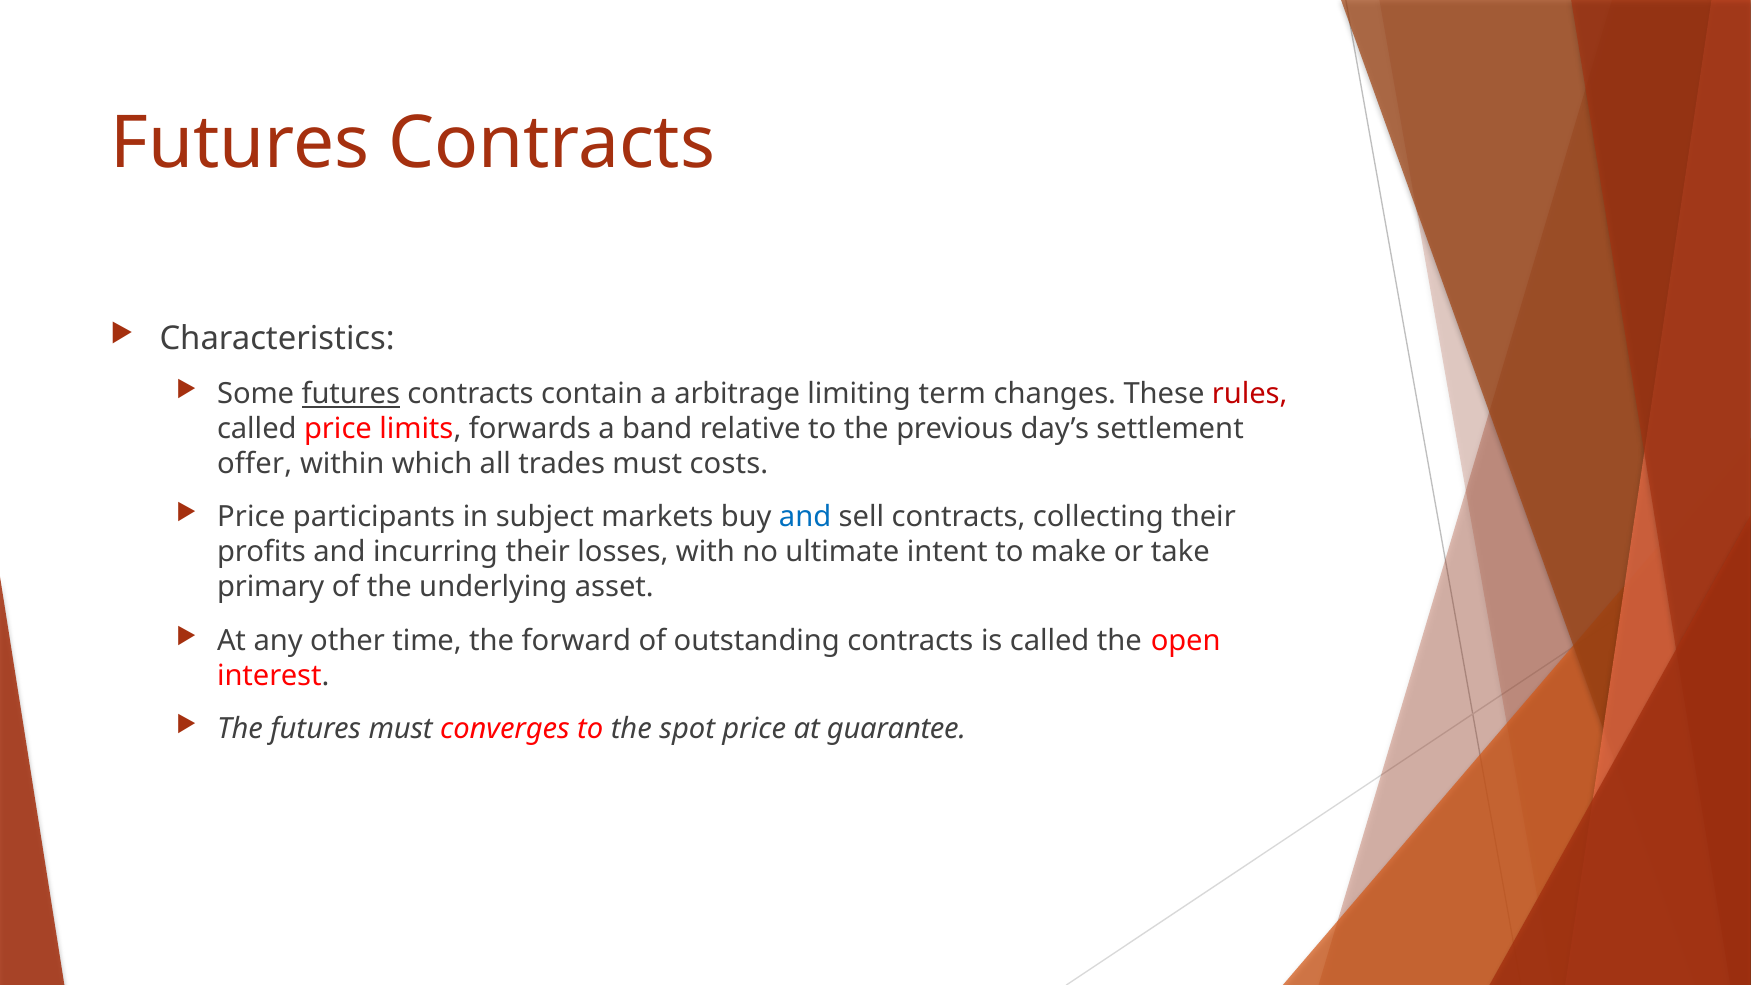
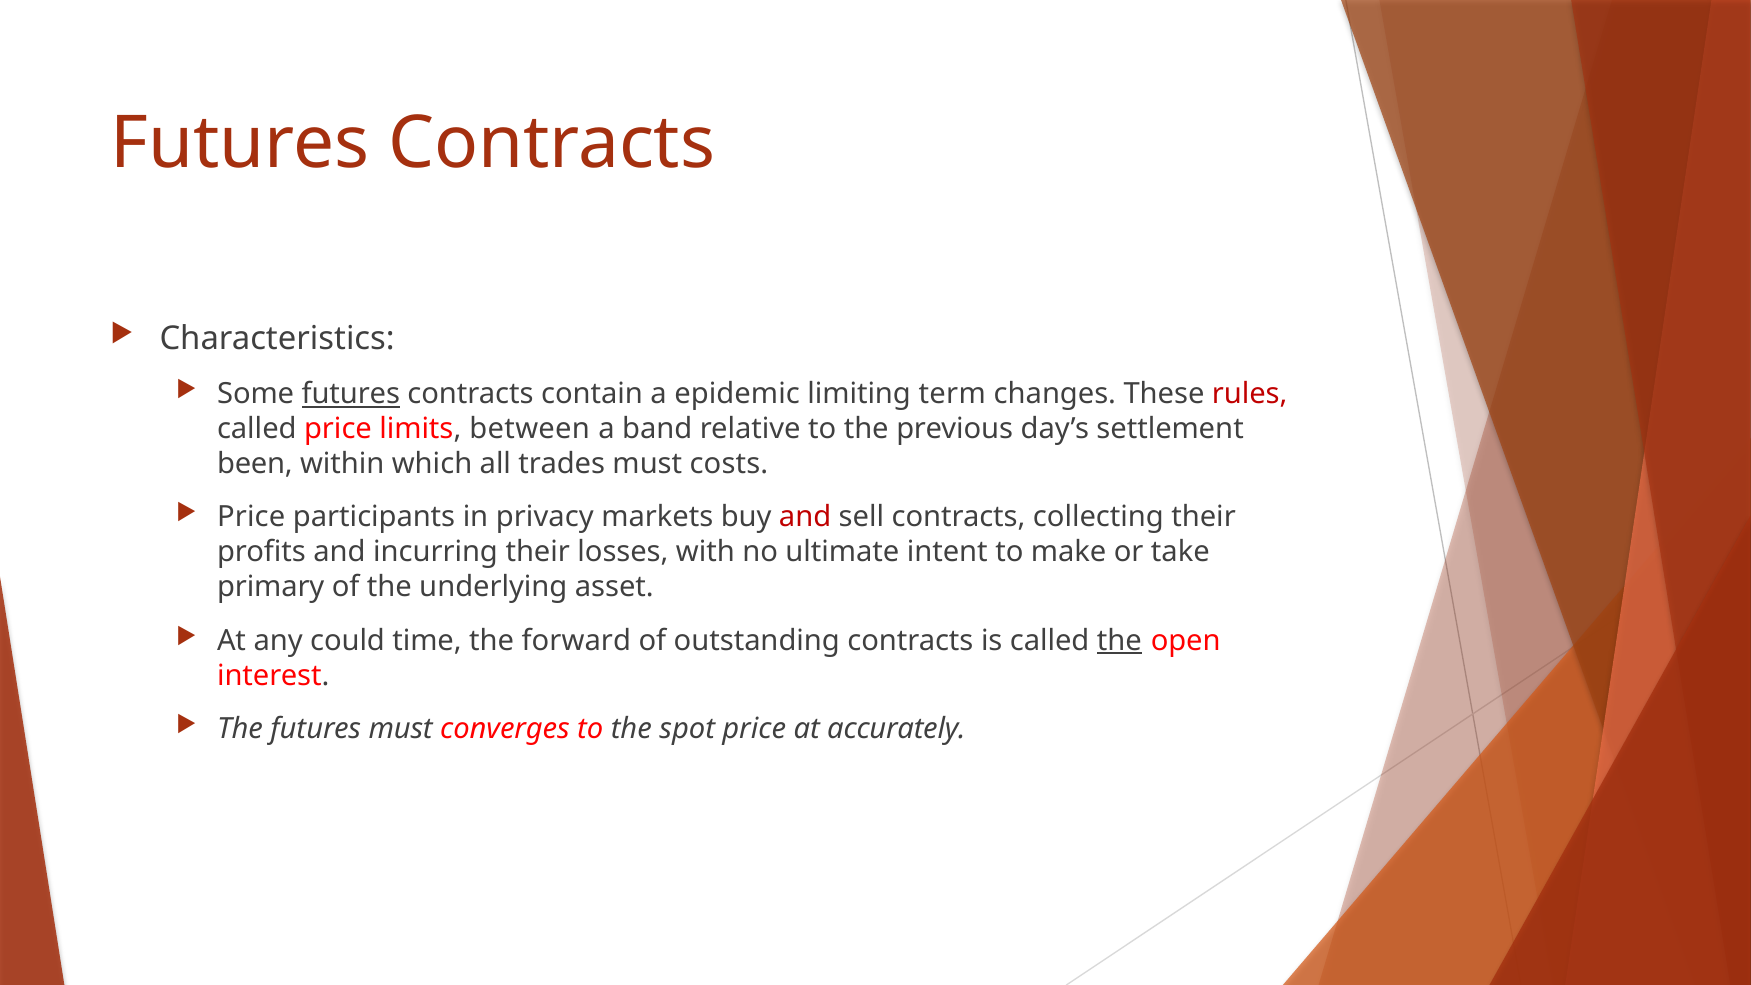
arbitrage: arbitrage -> epidemic (737, 394)
forwards: forwards -> between (530, 429)
offer: offer -> been (255, 464)
subject: subject -> privacy (545, 517)
and colour: blue -> red (805, 517)
other: other -> could (348, 641)
the underline: none -> present (1119, 641)
guarantee: guarantee -> accurately (896, 729)
